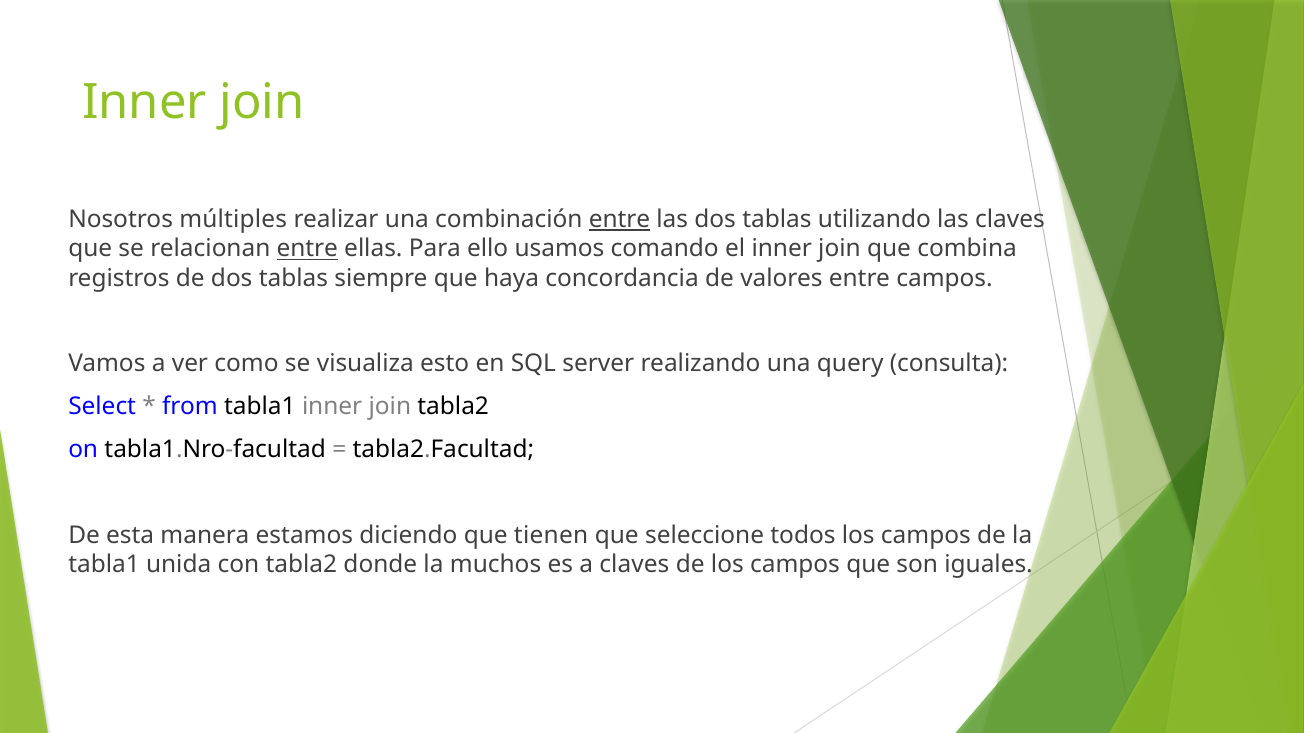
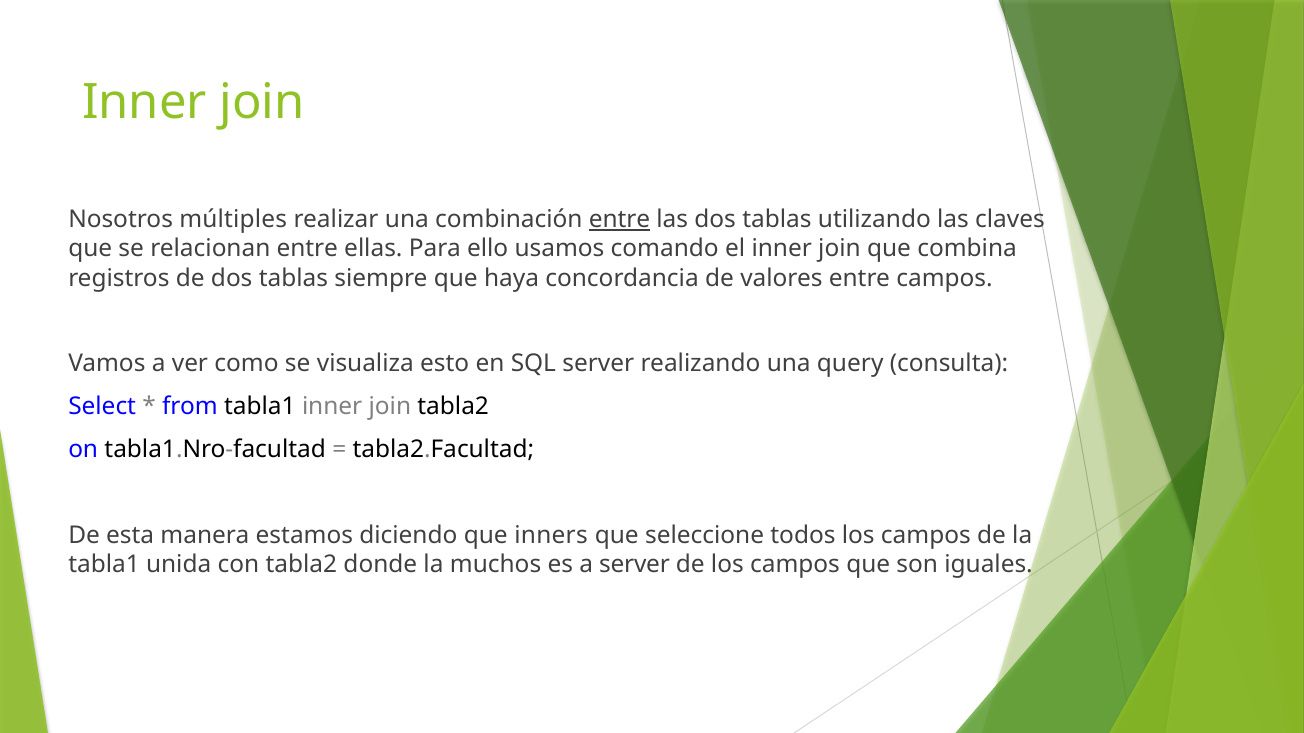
entre underline: present -> none (307, 249)
tienen: tienen -> inners (551, 536)
a claves: claves -> server (635, 565)
